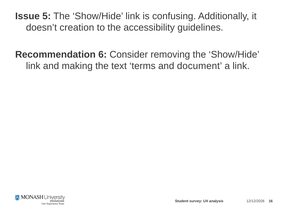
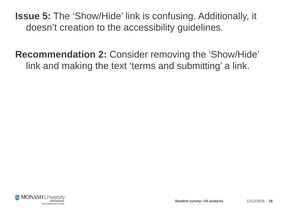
6: 6 -> 2 (103, 54)
document: document -> submitting (200, 66)
